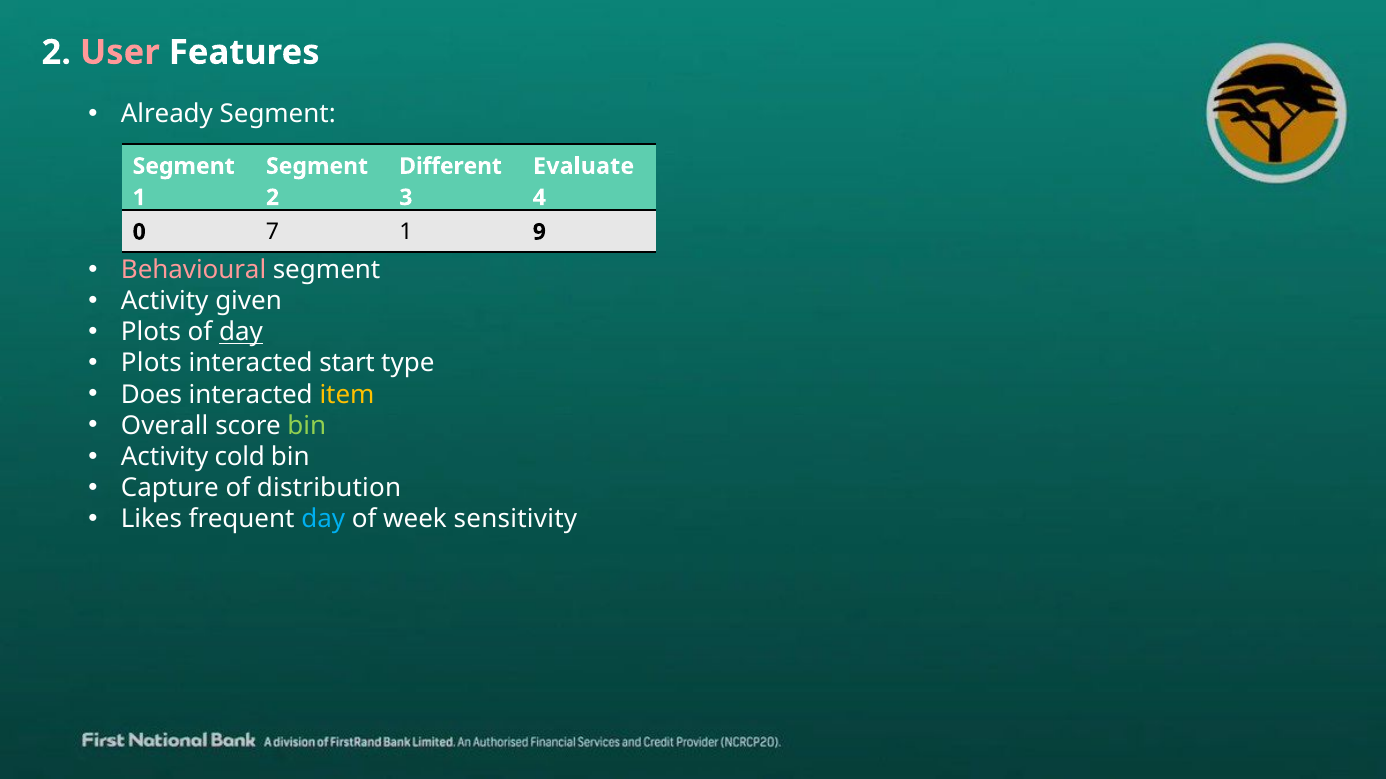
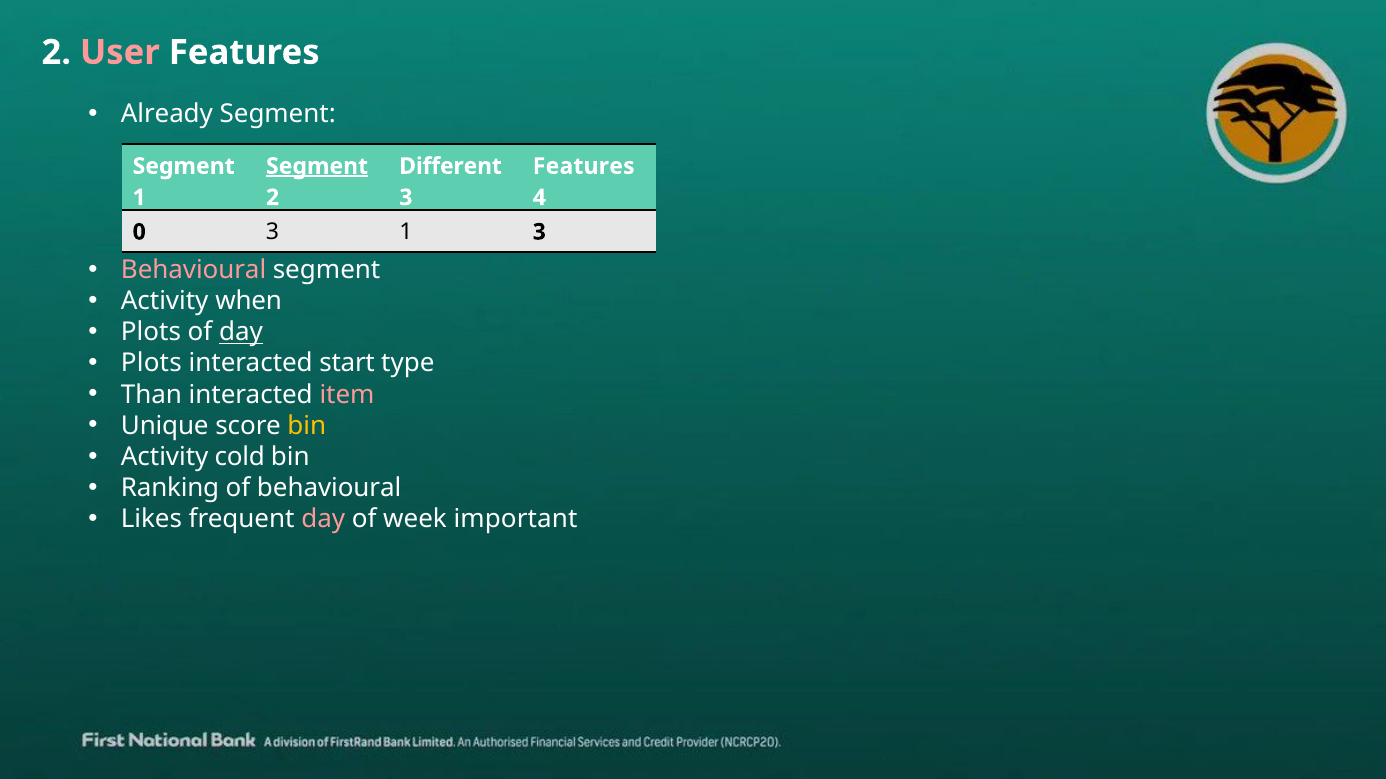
Segment underline: none -> present (317, 166)
Evaluate: Evaluate -> Features (584, 166)
0 7: 7 -> 3 (273, 232)
1 9: 9 -> 3 (539, 232)
given: given -> when (249, 301)
Does: Does -> Than (151, 395)
item colour: yellow -> pink (347, 395)
Overall: Overall -> Unique (165, 426)
bin colour: light green -> yellow (307, 426)
Capture: Capture -> Ranking (170, 488)
of distribution: distribution -> behavioural (329, 488)
day colour: light blue -> pink (323, 520)
sensitivity: sensitivity -> important (515, 520)
